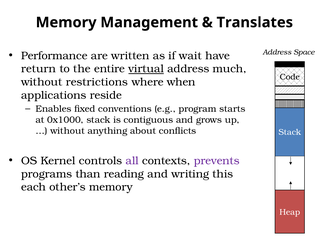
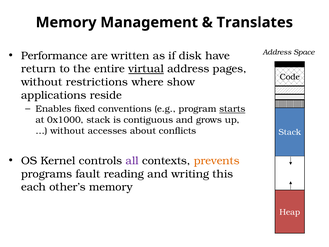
wait: wait -> disk (190, 56)
much: much -> pages (230, 69)
when: when -> show (181, 82)
starts underline: none -> present (232, 109)
anything: anything -> accesses (107, 131)
prevents colour: purple -> orange (217, 161)
than: than -> fault (88, 174)
